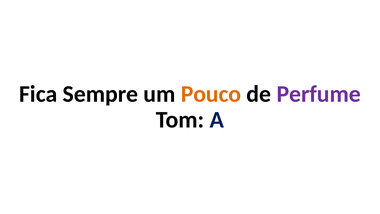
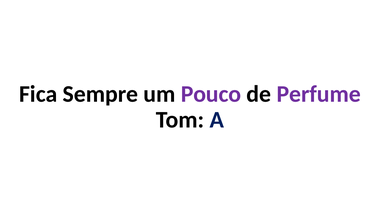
Pouco colour: orange -> purple (211, 94)
